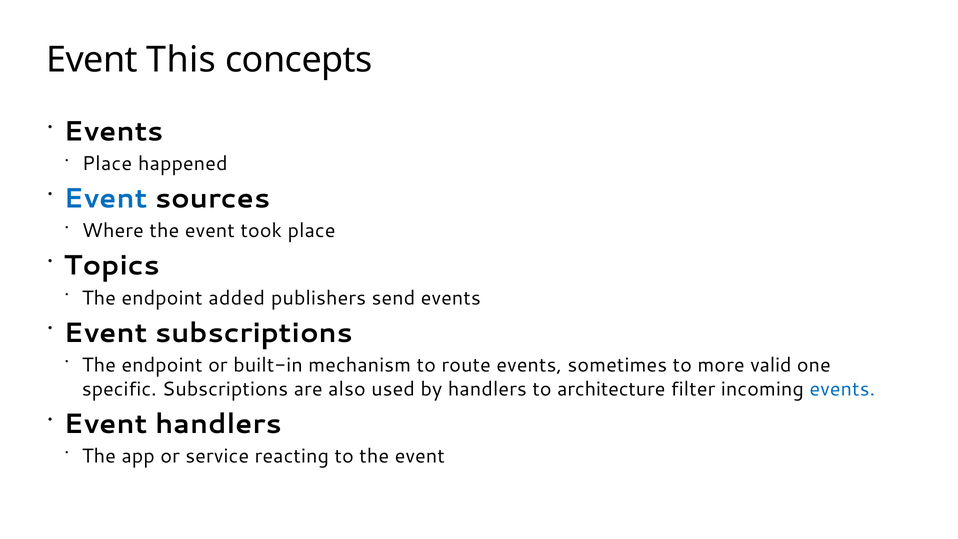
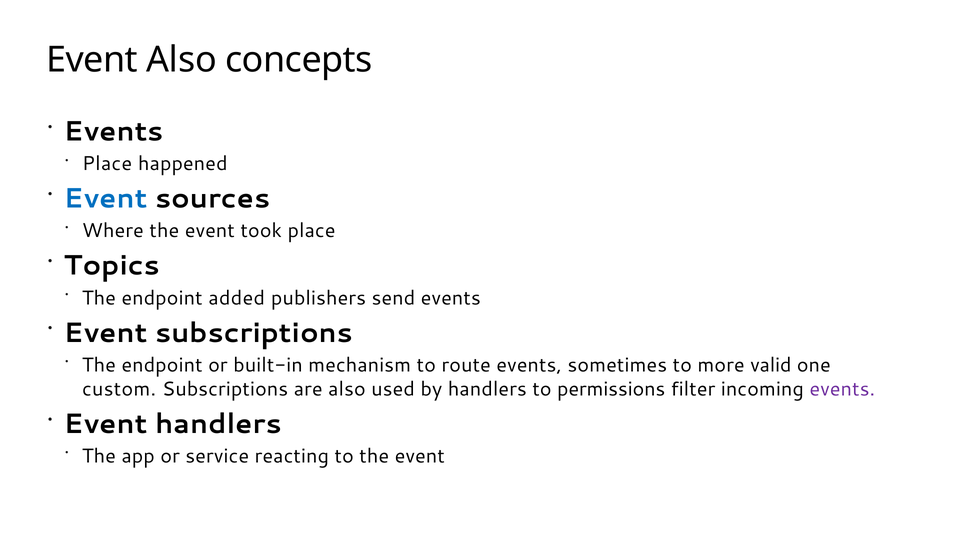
Event This: This -> Also (182, 60)
specific: specific -> custom (119, 389)
architecture: architecture -> permissions (611, 389)
events colour: blue -> purple (842, 389)
